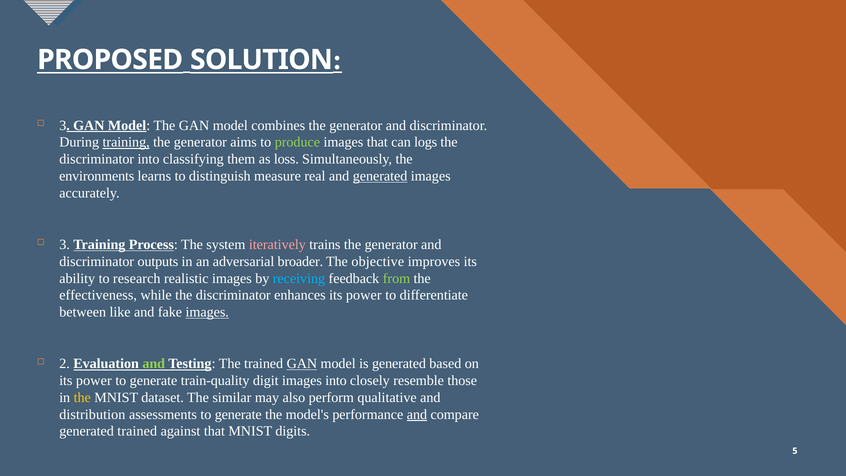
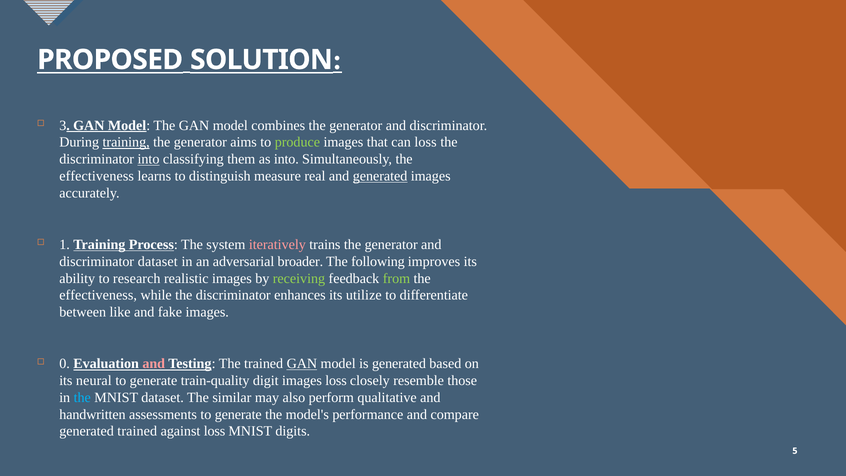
can logs: logs -> loss (426, 142)
into underline: none -> present (149, 159)
as loss: loss -> into (286, 159)
environments: environments -> effectiveness (97, 176)
3: 3 -> 1 (65, 244)
discriminator outputs: outputs -> dataset (158, 261)
objective: objective -> following (378, 261)
receiving colour: light blue -> light green (299, 278)
enhances its power: power -> utilize (364, 295)
images underline: present -> none (207, 312)
2: 2 -> 0 (65, 364)
and colour: light green -> pink (154, 364)
power: power -> neural (94, 380)
images into: into -> loss (336, 380)
the colour: yellow -> light blue (82, 397)
distribution: distribution -> handwritten (92, 414)
and underline: present -> none (417, 414)
against that: that -> loss (214, 431)
